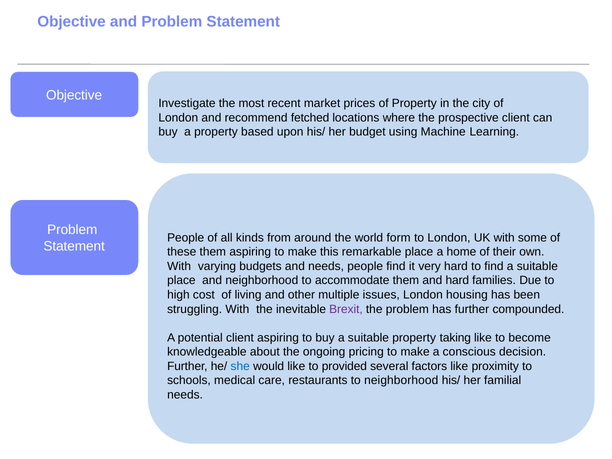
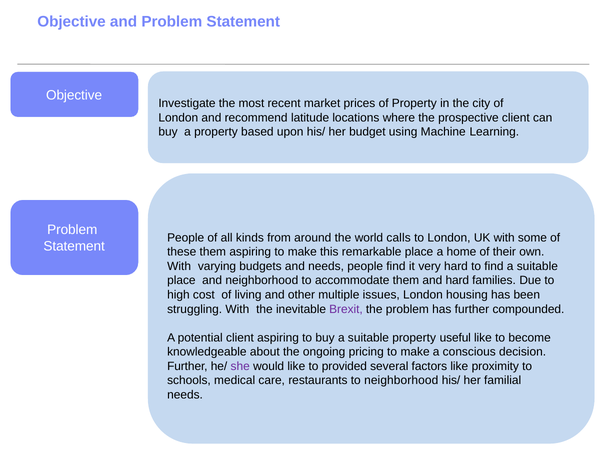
fetched: fetched -> latitude (310, 118)
form: form -> calls (399, 238)
taking: taking -> useful (455, 338)
she colour: blue -> purple (240, 366)
